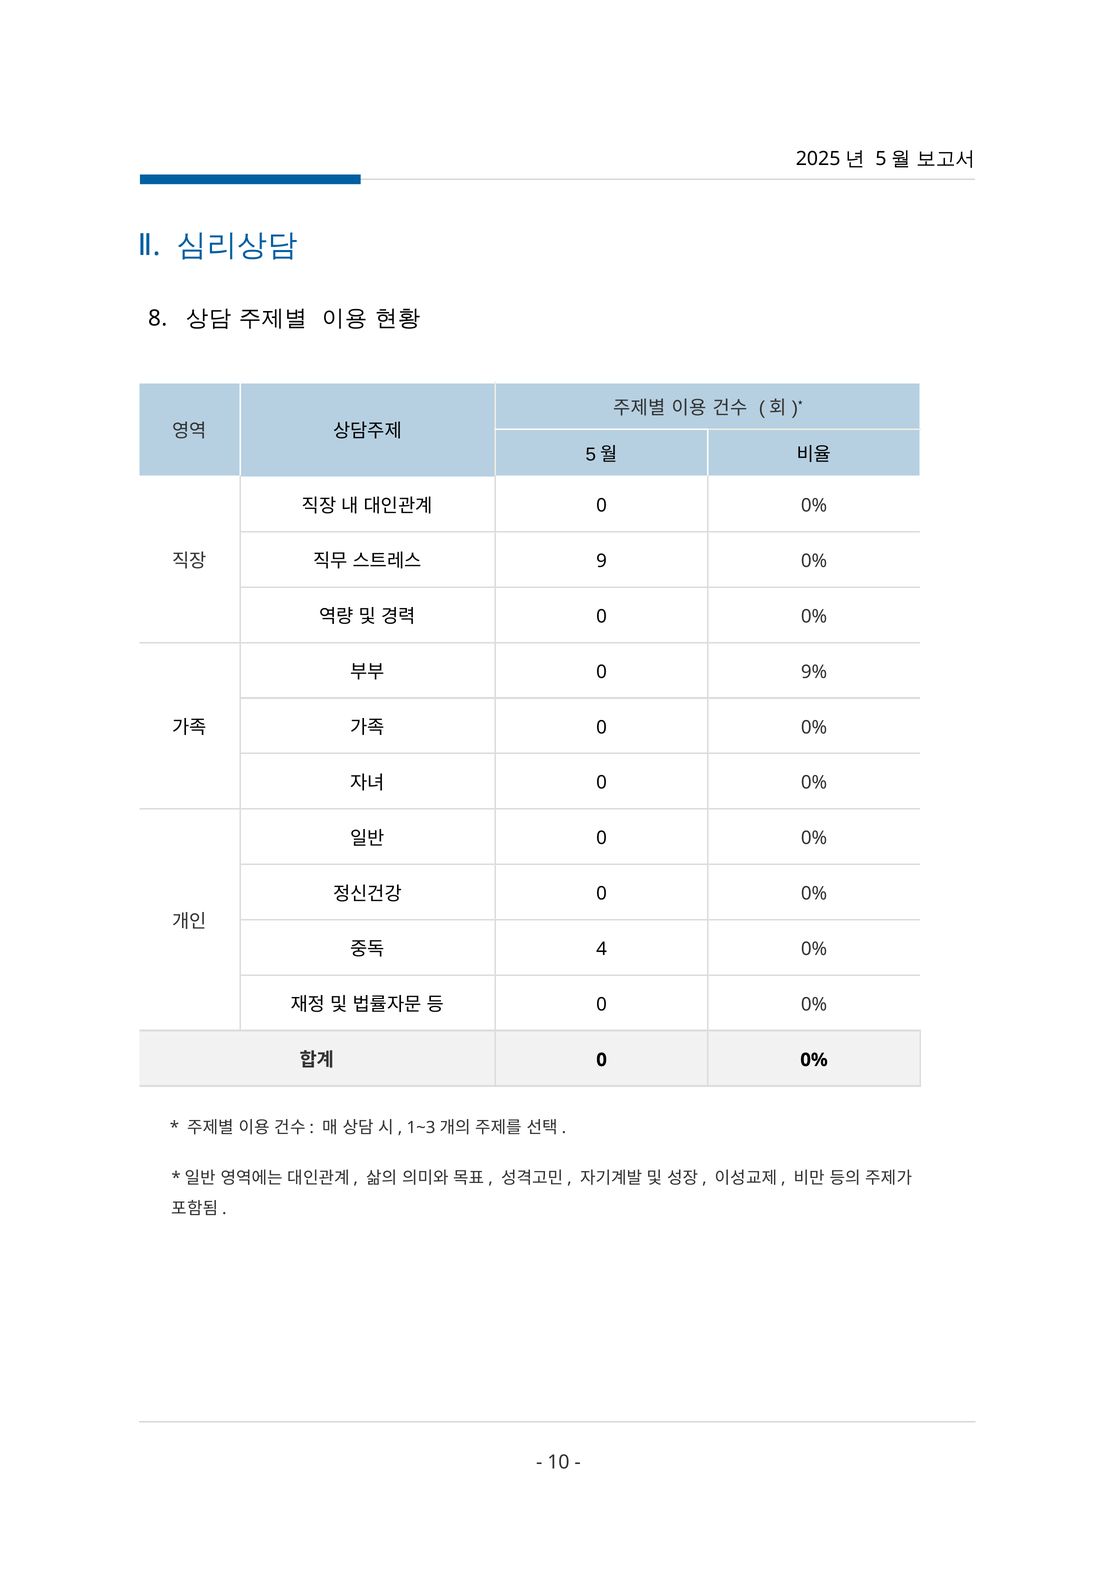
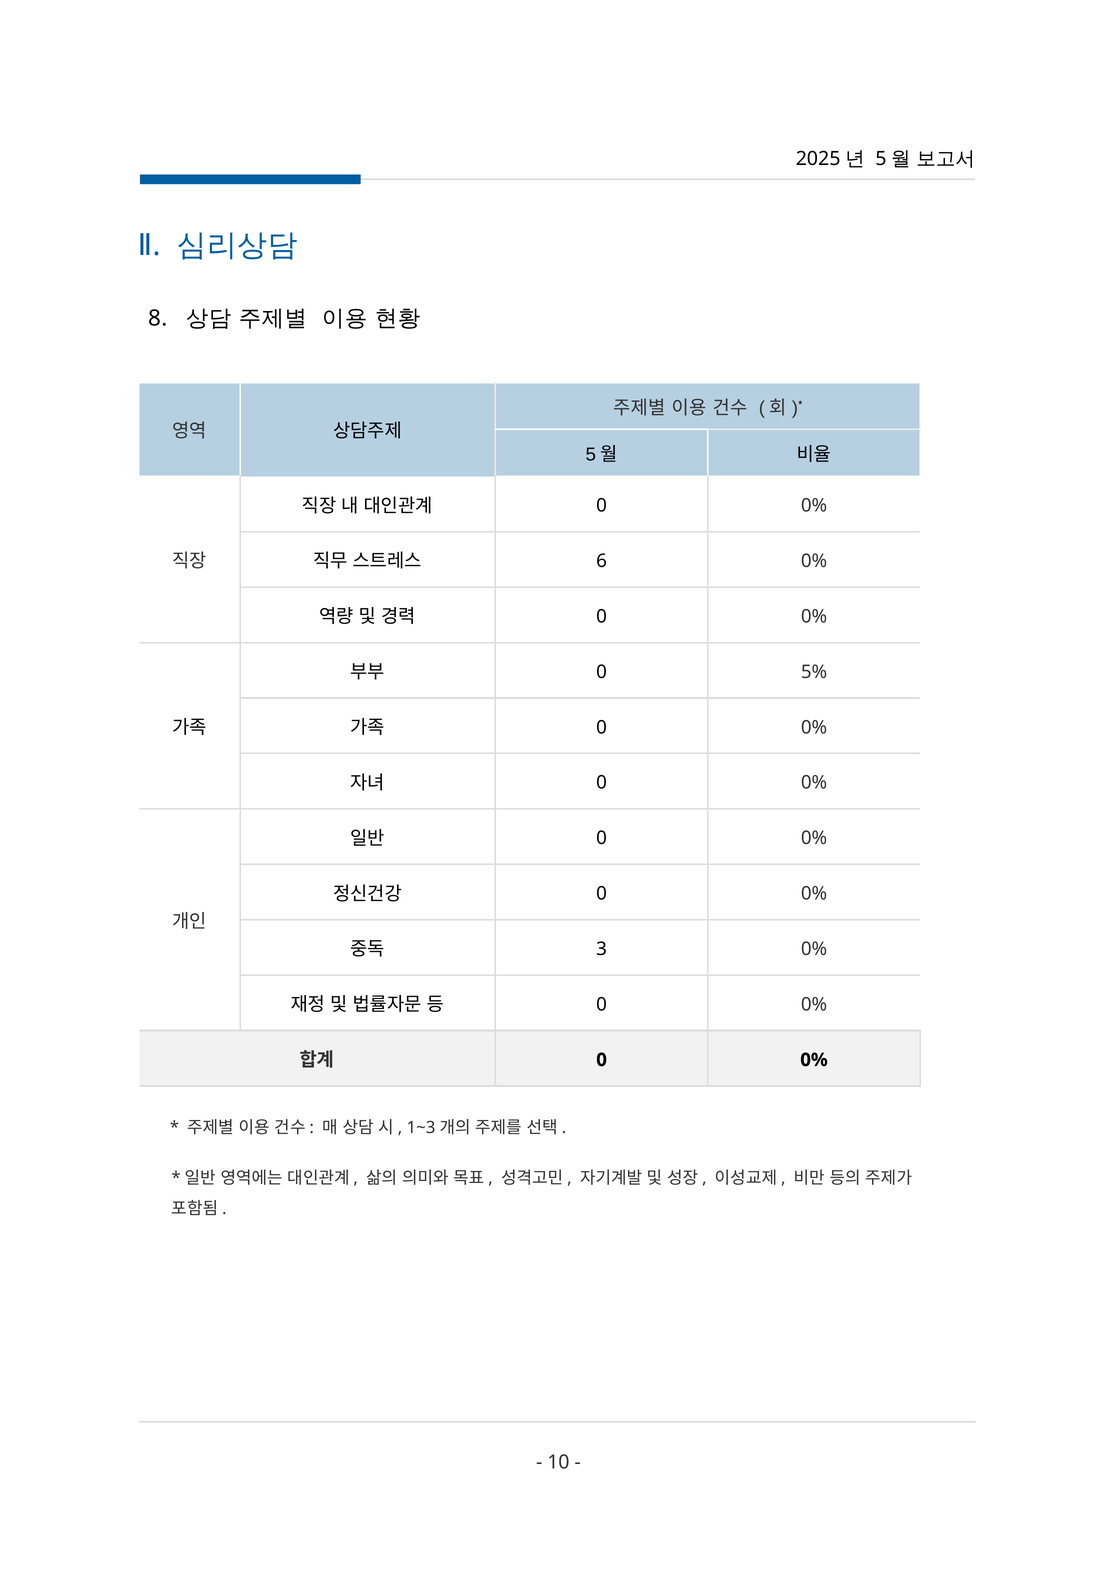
9: 9 -> 6 (602, 561)
9%: 9% -> 5% (814, 672)
4: 4 -> 3 (602, 950)
